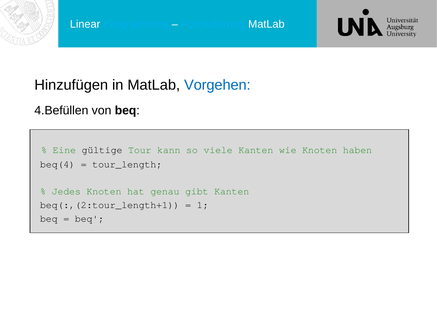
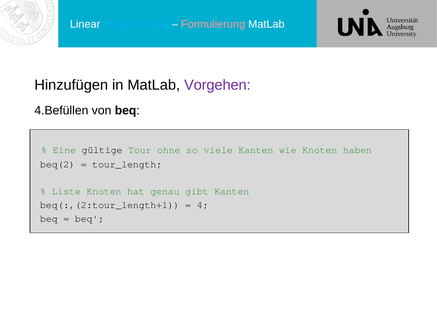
Formulierung colour: light blue -> pink (213, 24)
Vorgehen colour: blue -> purple (217, 85)
kann: kann -> ohne (169, 150)
beq(4: beq(4 -> beq(2 (58, 164)
Jedes: Jedes -> Liste (66, 191)
1: 1 -> 4 (203, 205)
